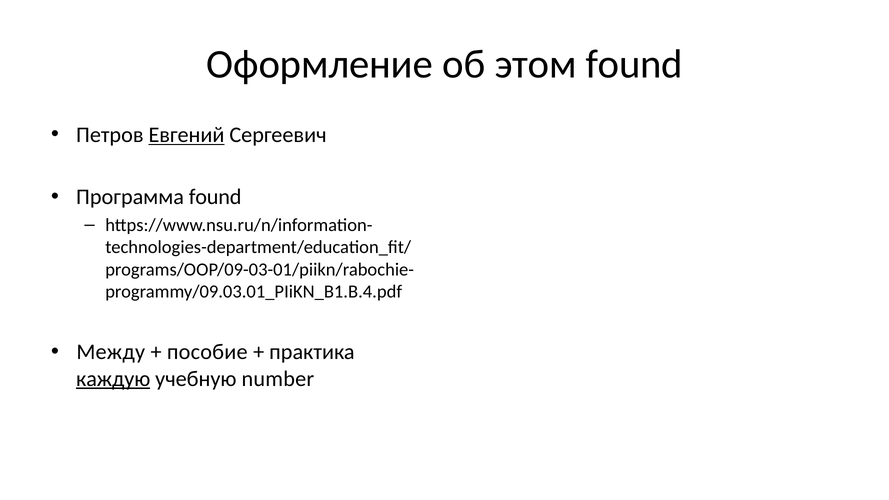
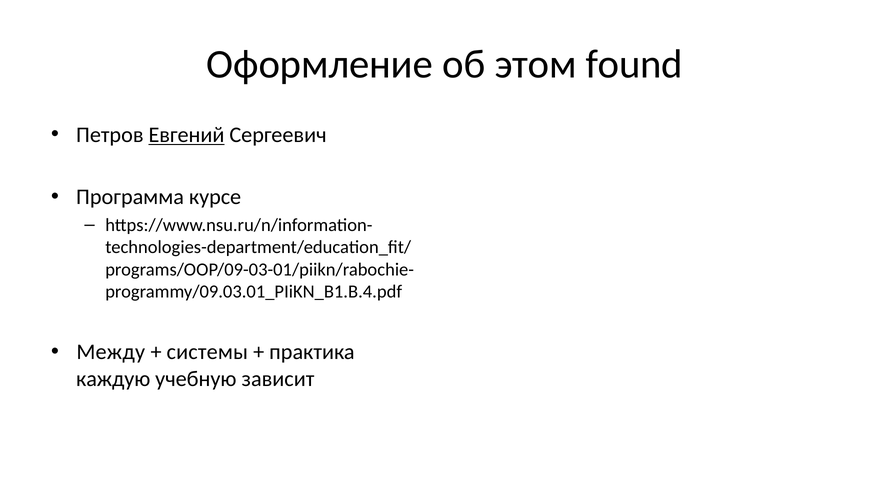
Программа found: found -> курсе (215, 197)
пособие: пособие -> системы (207, 352)
каждую underline: present -> none (113, 379)
number: number -> зависит (278, 379)
